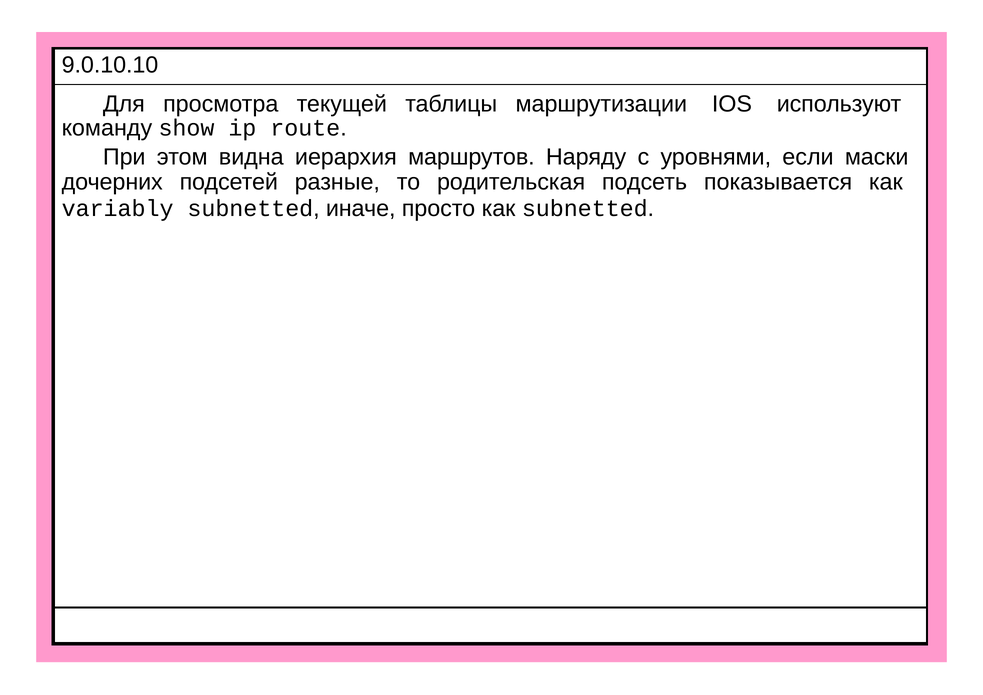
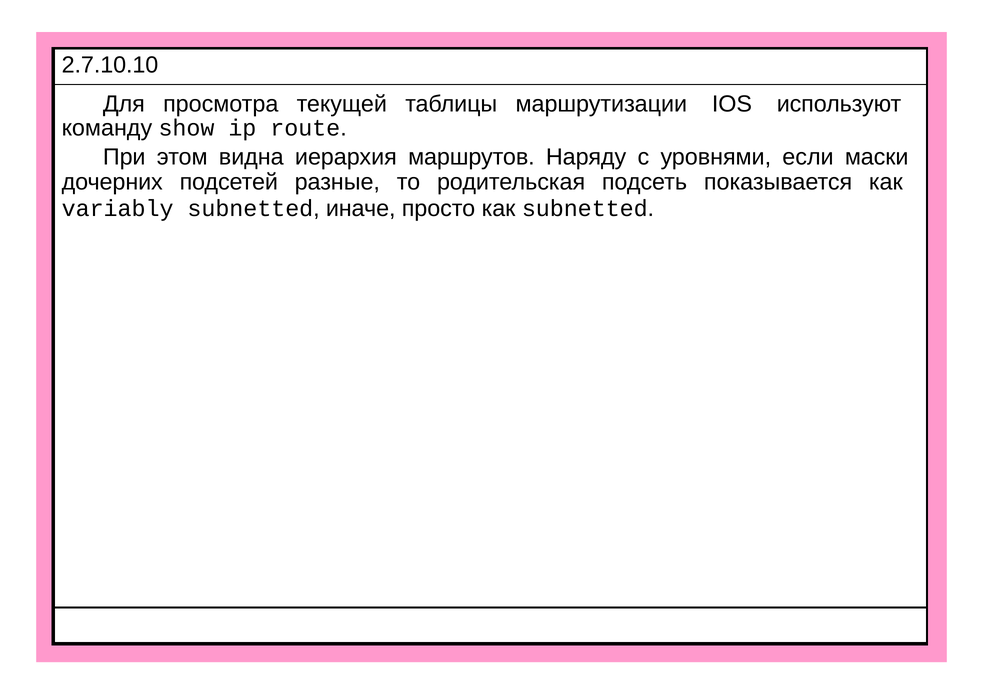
9.0.10.10: 9.0.10.10 -> 2.7.10.10 (110, 65)
